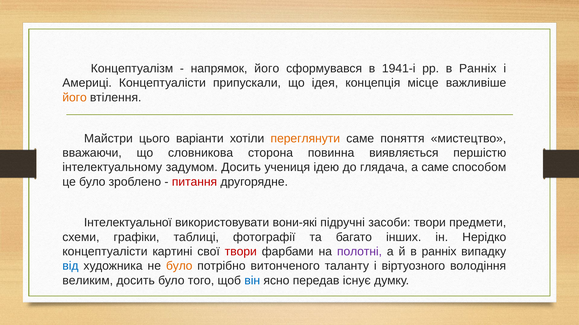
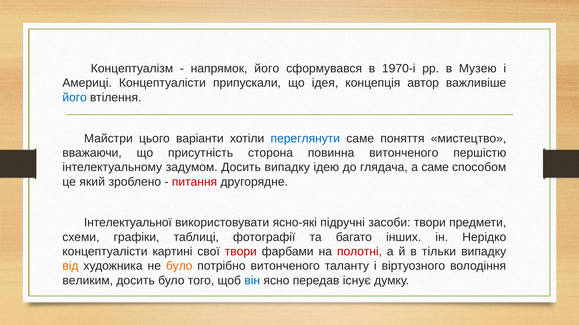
1941-і: 1941-і -> 1970-і (399, 69)
рр в Ранніх: Ранніх -> Музею (478, 69)
місце: місце -> автор (423, 83)
його colour: orange -> blue (75, 98)
переглянути colour: orange -> blue (305, 139)
словникова: словникова -> присутність (201, 153)
повинна виявляється: виявляється -> витонченого (404, 153)
Досить учениця: учениця -> випадку (287, 168)
це було: було -> який (92, 182)
вони-які: вони-які -> ясно-які (295, 223)
полотні colour: purple -> red (359, 252)
й в ранніх: ранніх -> тільки (439, 252)
від colour: blue -> orange (70, 267)
